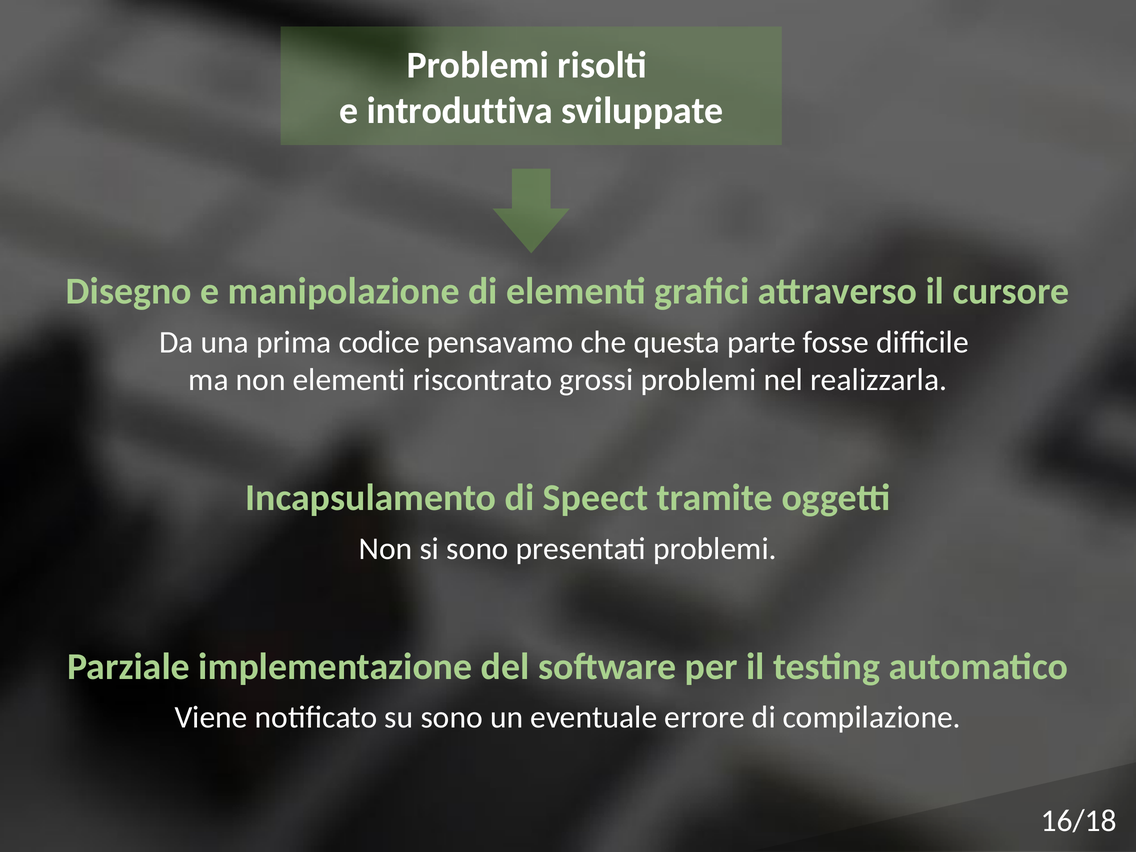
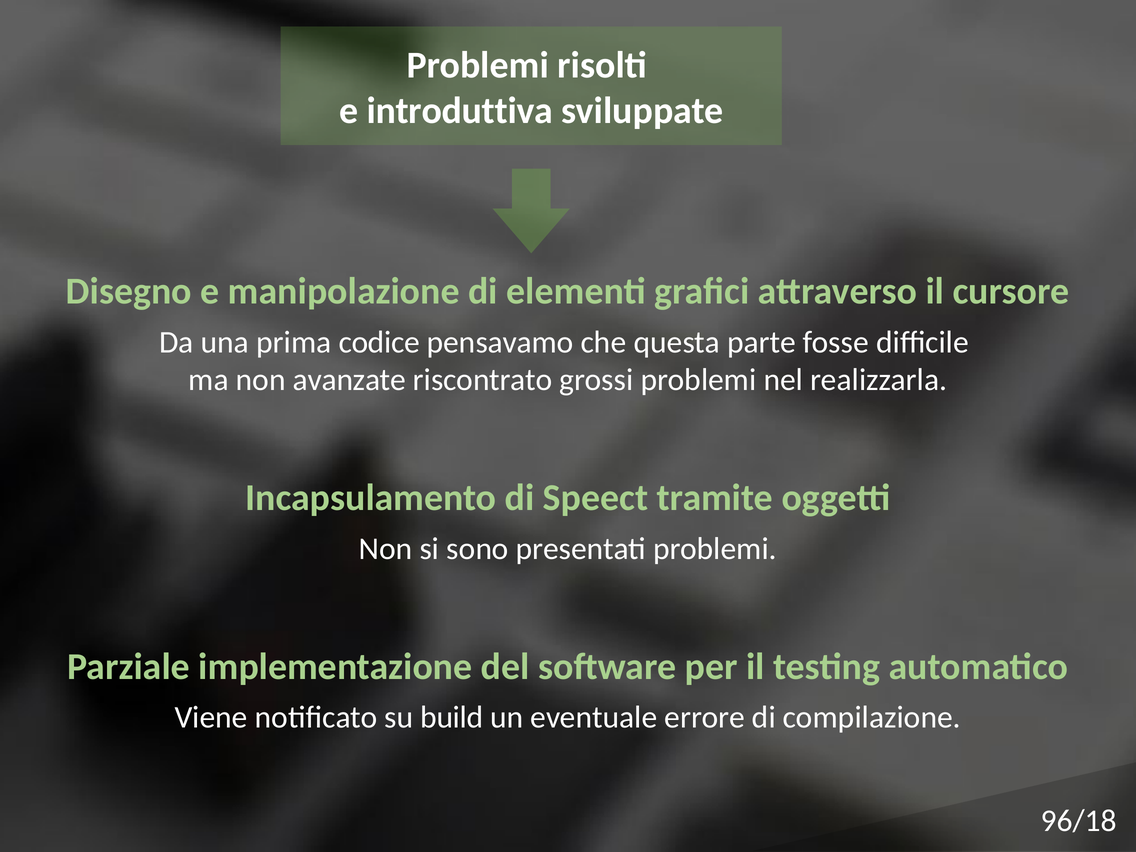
non elementi: elementi -> avanzate (349, 380)
su sono: sono -> build (452, 717)
16/18: 16/18 -> 96/18 (1079, 821)
